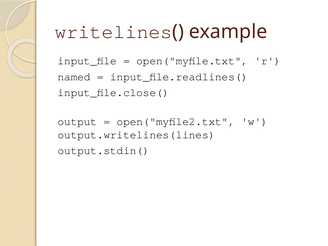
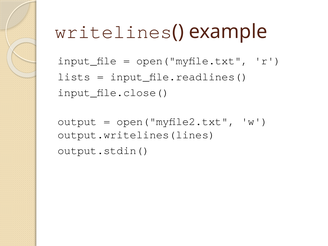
named: named -> lists (74, 77)
